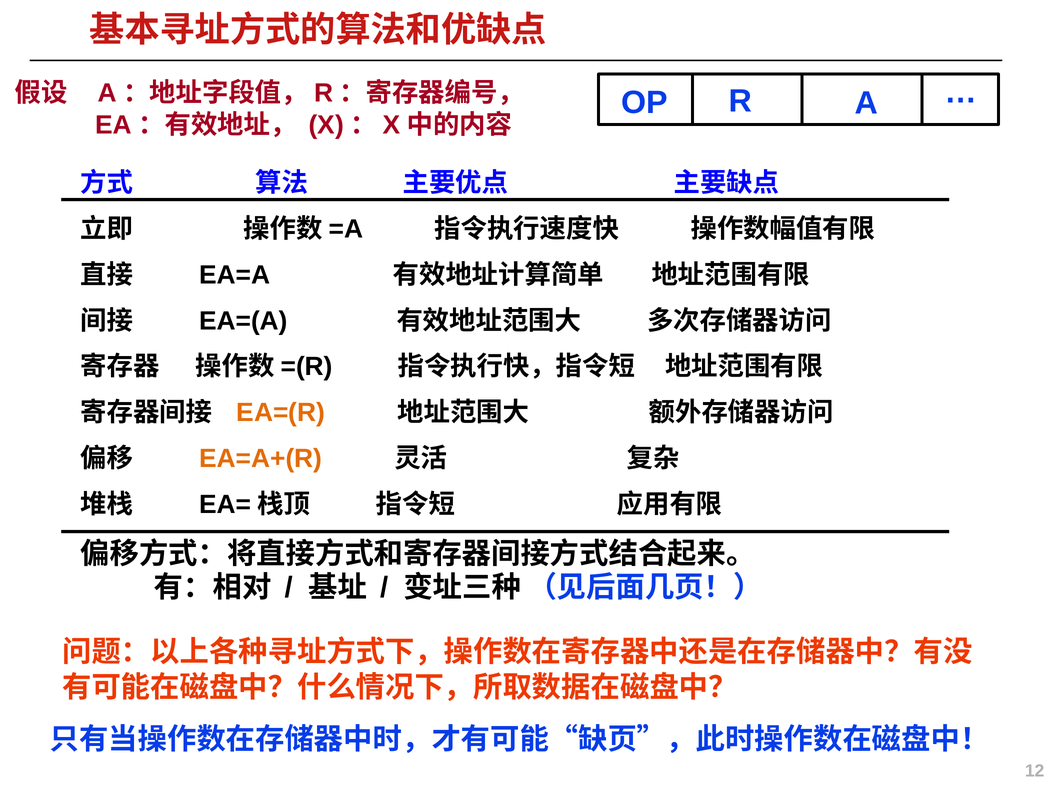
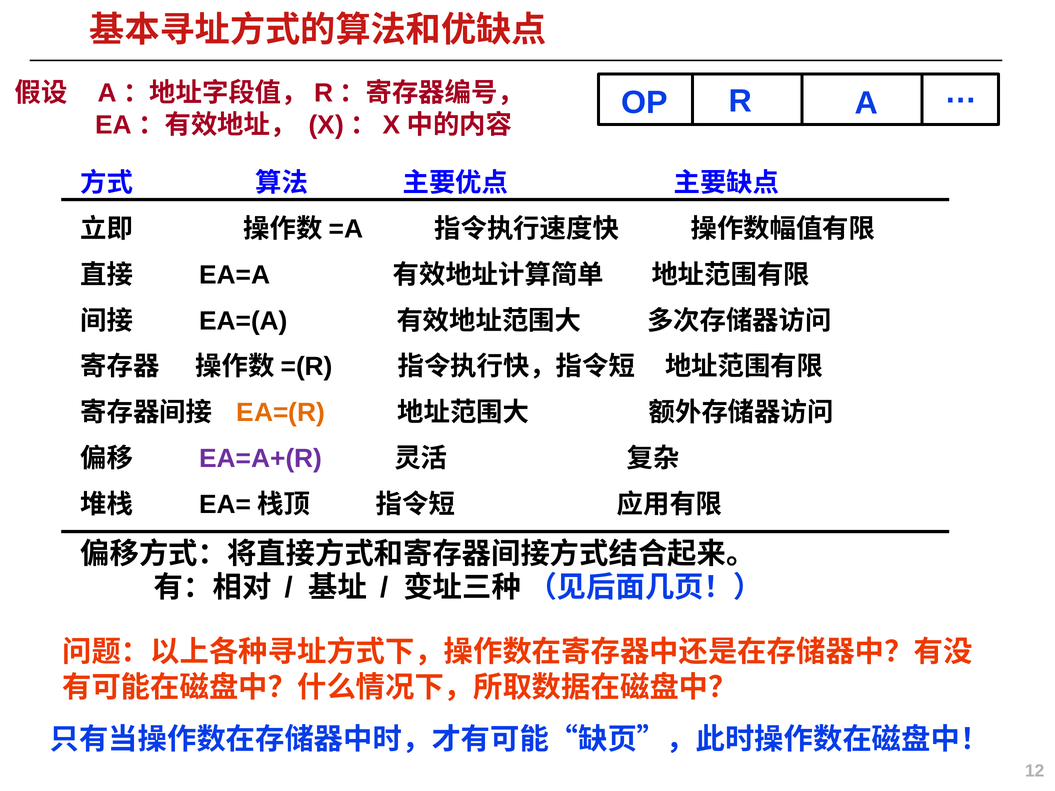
EA=A+(R colour: orange -> purple (261, 459)
